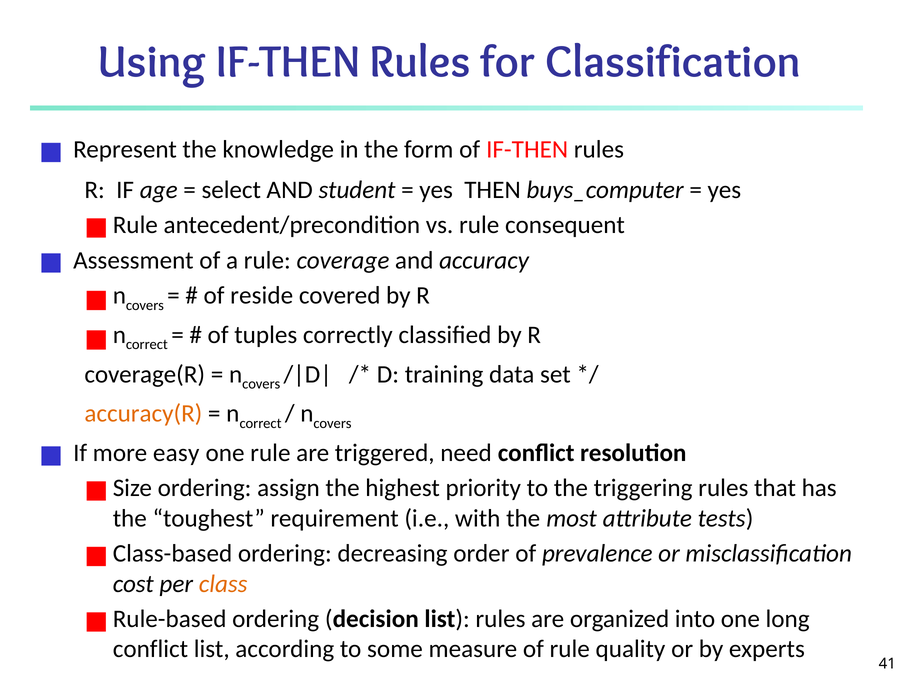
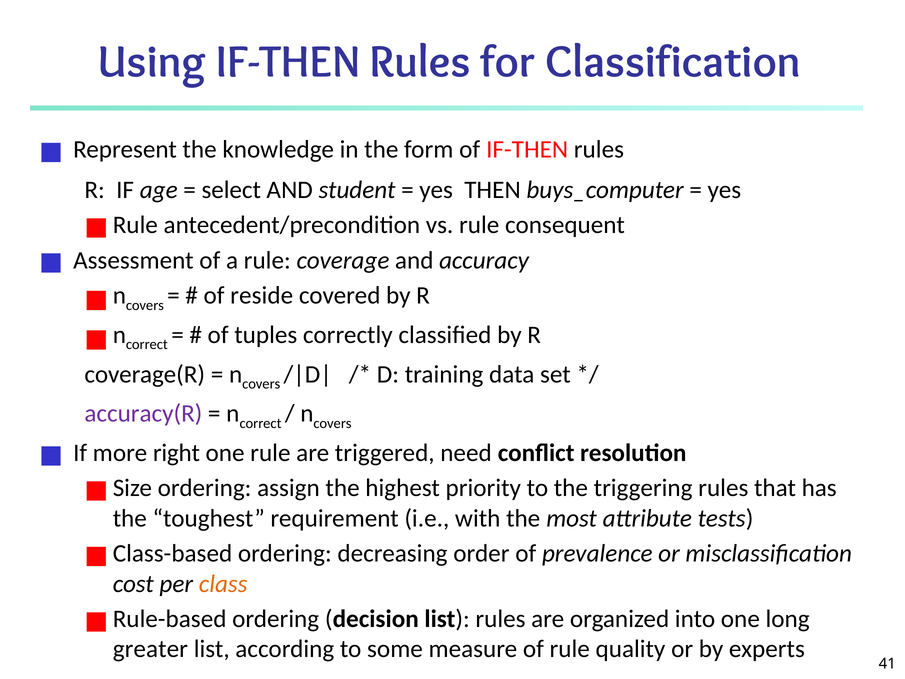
accuracy(R colour: orange -> purple (143, 413)
easy: easy -> right (176, 453)
conflict: conflict -> greater (150, 649)
